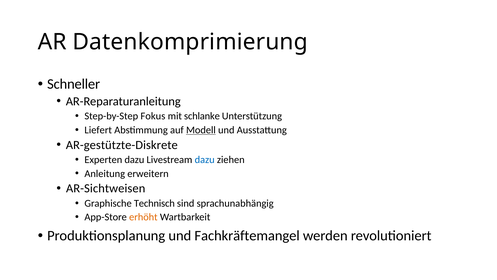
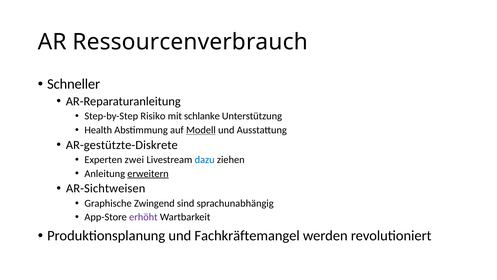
Datenkomprimierung: Datenkomprimierung -> Ressourcenverbrauch (190, 42)
Fokus: Fokus -> Risiko (153, 116)
Liefert: Liefert -> Health (98, 130)
Experten dazu: dazu -> zwei (134, 160)
erweitern underline: none -> present (148, 173)
Technisch: Technisch -> Zwingend (154, 203)
erhöht colour: orange -> purple (143, 217)
